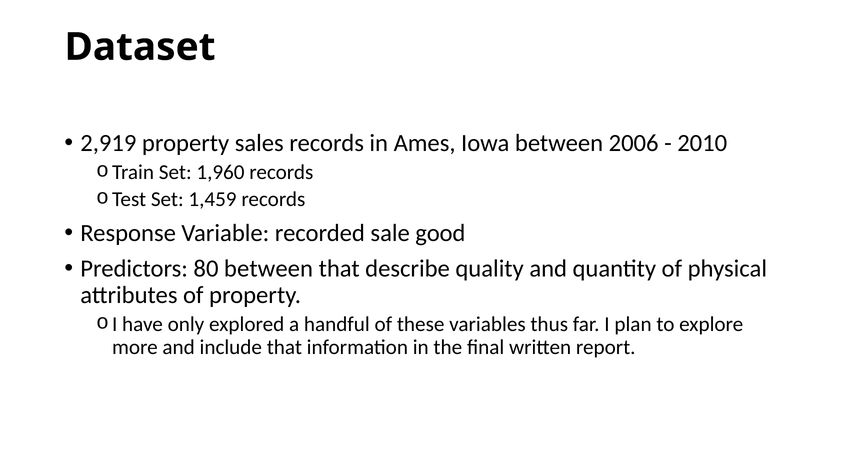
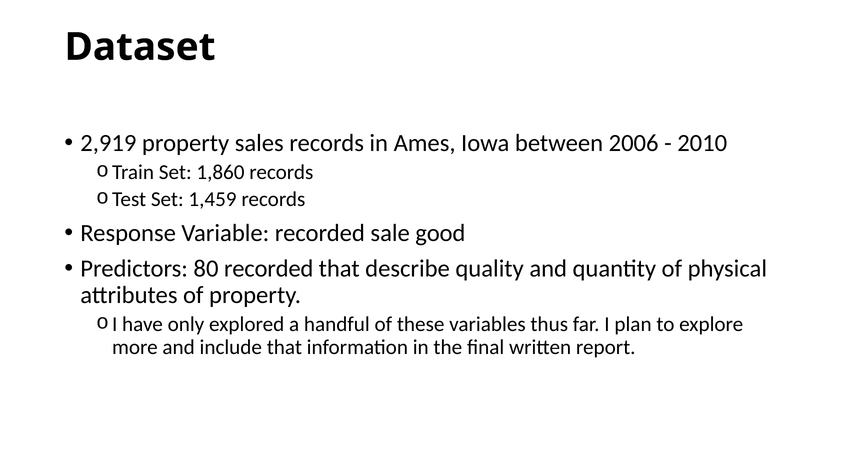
1,960: 1,960 -> 1,860 (220, 172)
80 between: between -> recorded (269, 268)
